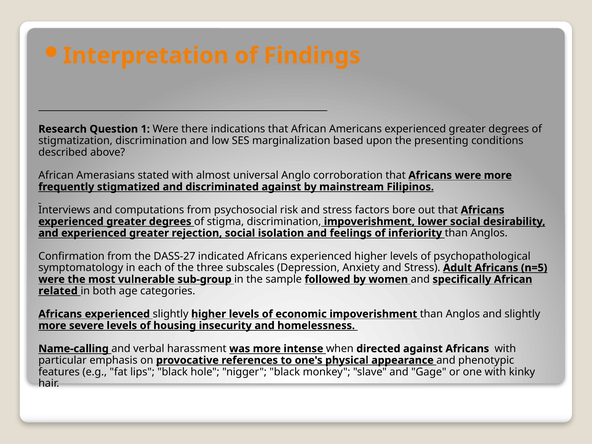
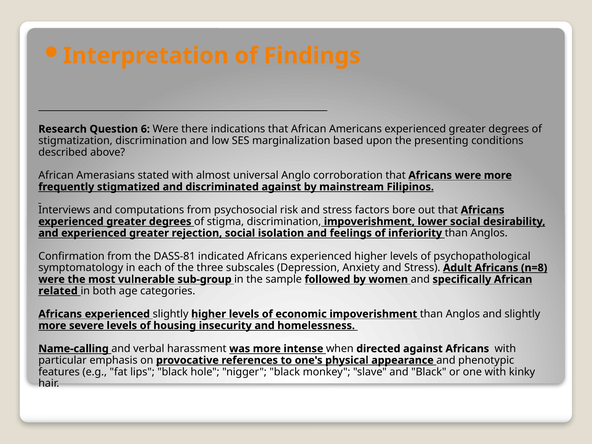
1: 1 -> 6 (145, 129)
DASS-27: DASS-27 -> DASS-81 (174, 256)
n=5: n=5 -> n=8 (534, 268)
and Gage: Gage -> Black (429, 372)
